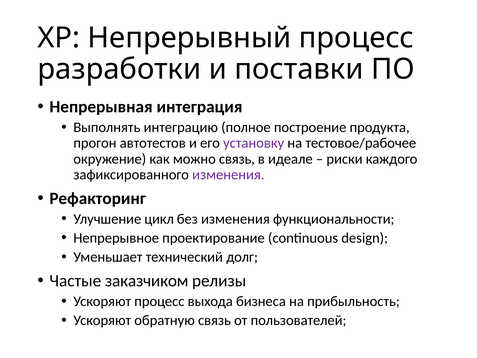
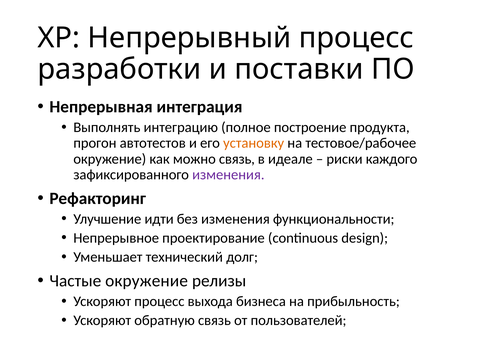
установку colour: purple -> orange (254, 143)
цикл: цикл -> идти (159, 219)
Частые заказчиком: заказчиком -> окружение (147, 281)
